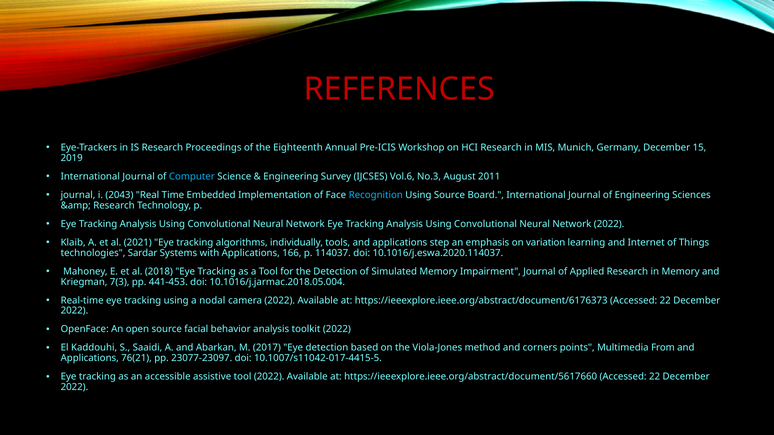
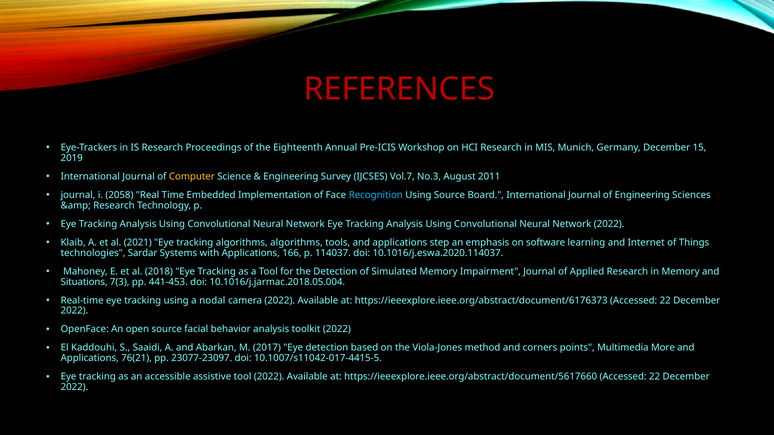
Computer colour: light blue -> yellow (192, 177)
Vol.6: Vol.6 -> Vol.7 (402, 177)
2043: 2043 -> 2058 (119, 195)
algorithms individually: individually -> algorithms (296, 243)
variation: variation -> software (546, 243)
Kriegman: Kriegman -> Situations (84, 282)
From: From -> More (663, 348)
